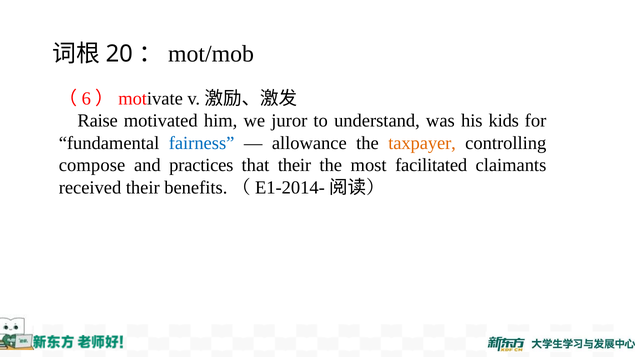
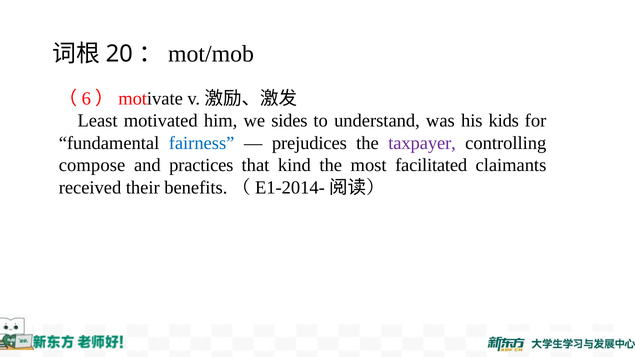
Raise: Raise -> Least (98, 121)
juror: juror -> sides (289, 121)
allowance: allowance -> prejudices (309, 143)
taxpayer colour: orange -> purple (422, 143)
that their: their -> kind (294, 165)
